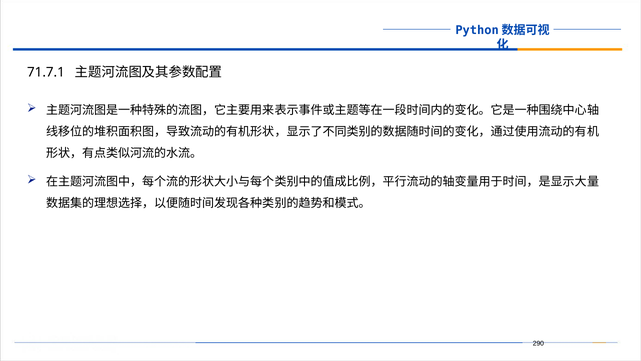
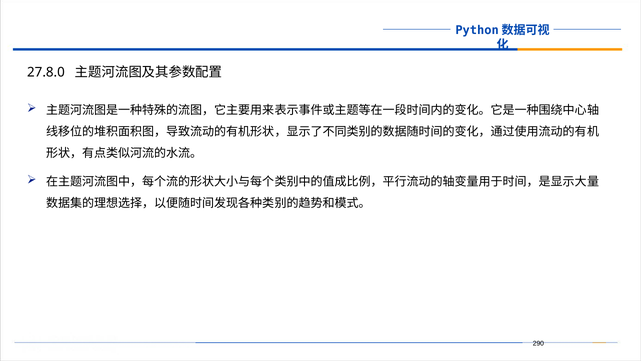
71.7.1: 71.7.1 -> 27.8.0 (46, 72)
